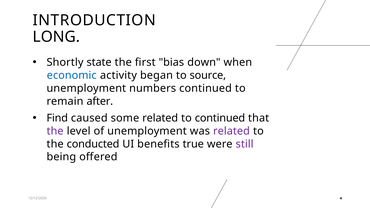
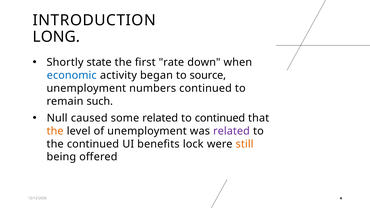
bias: bias -> rate (171, 62)
after: after -> such (100, 101)
Find: Find -> Null (57, 118)
the colour: purple -> orange (55, 131)
the conducted: conducted -> continued (93, 144)
true: true -> lock (193, 144)
still colour: purple -> orange (245, 144)
